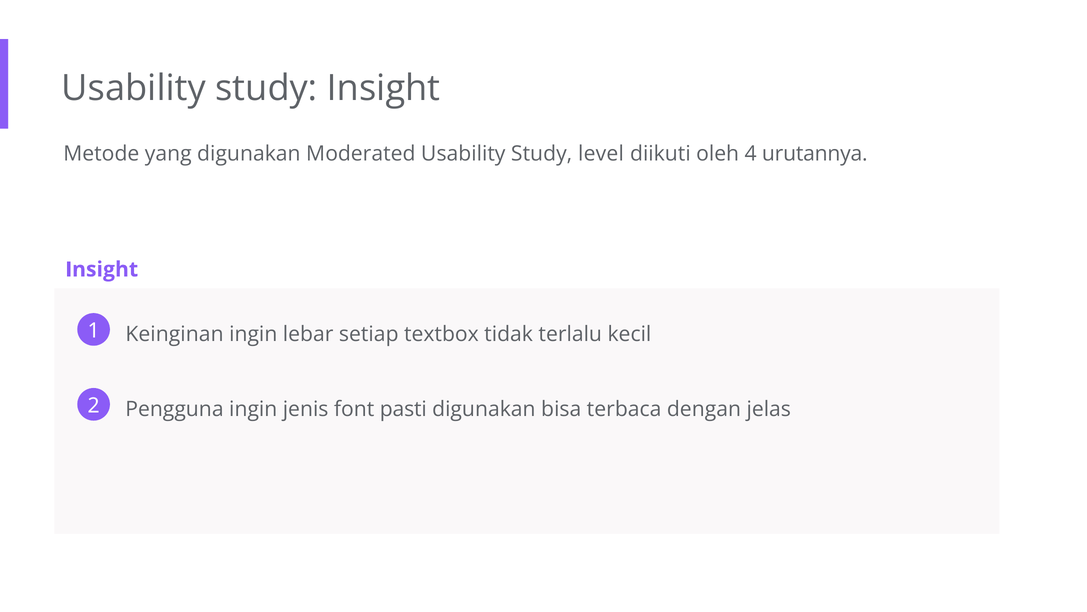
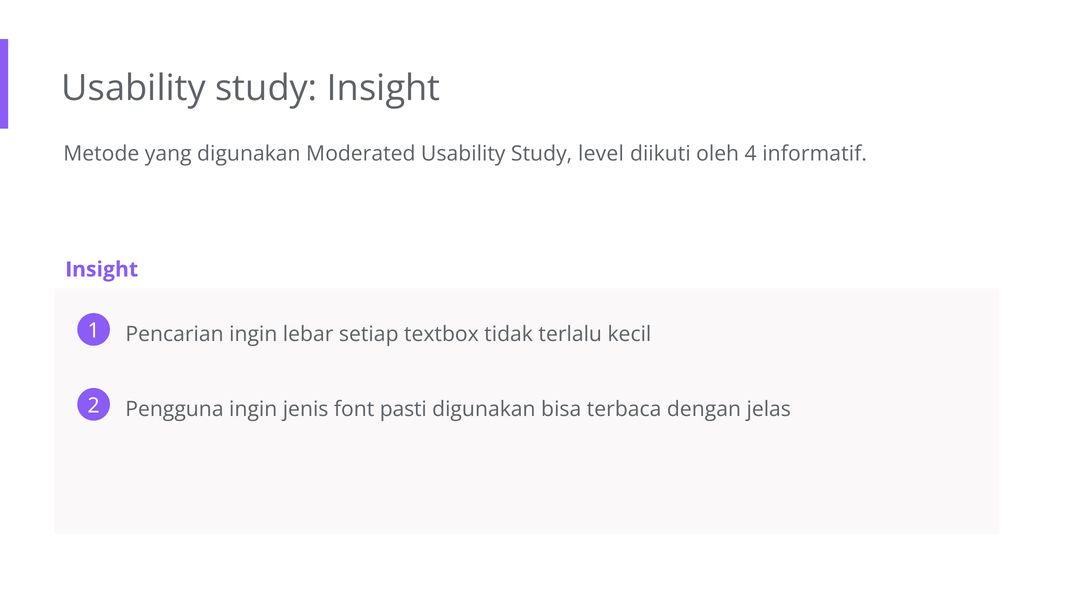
urutannya: urutannya -> informatif (815, 154)
Keinginan: Keinginan -> Pencarian (175, 334)
